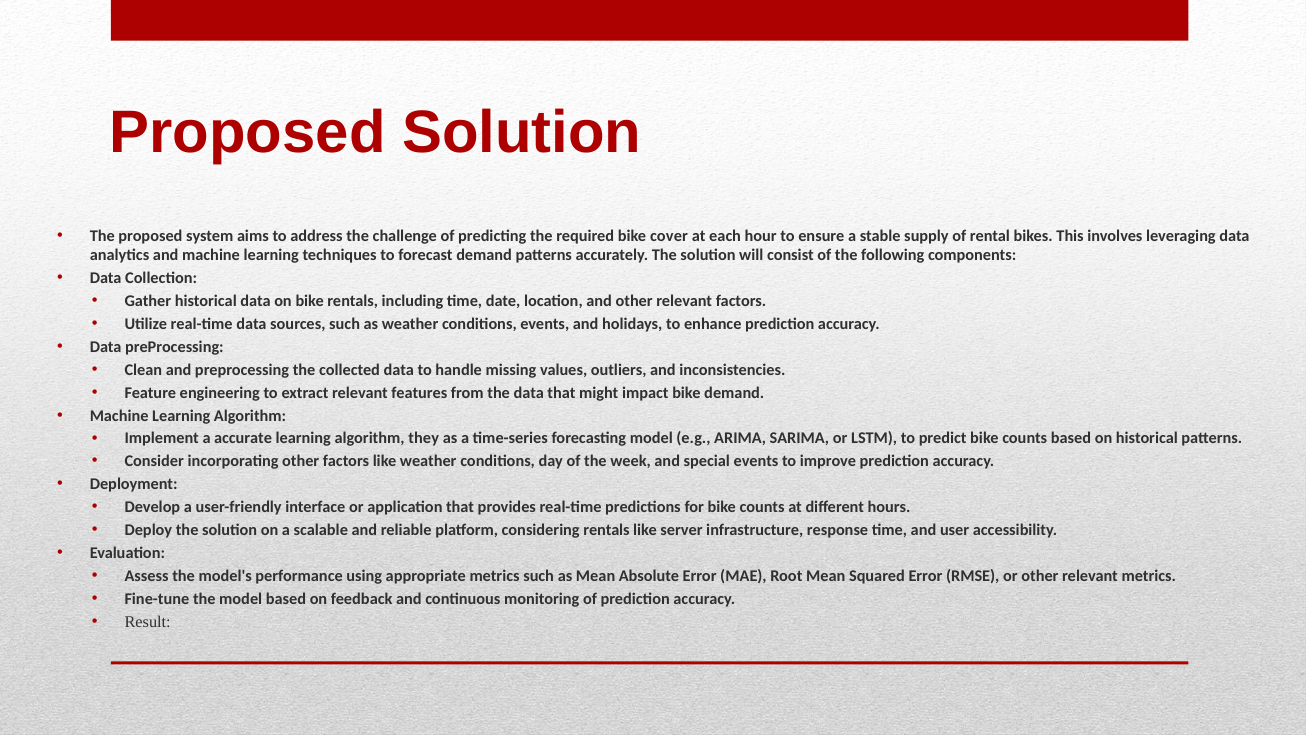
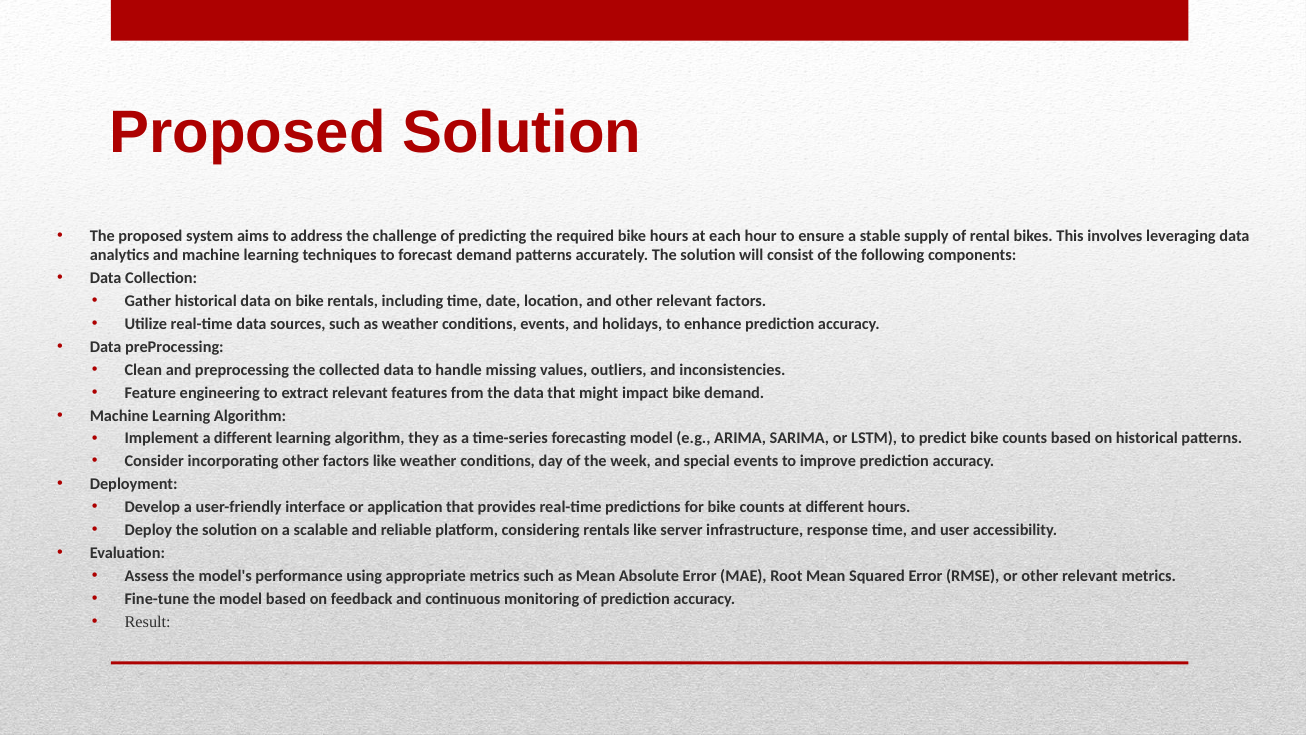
bike cover: cover -> hours (669, 236)
a accurate: accurate -> different (243, 438)
